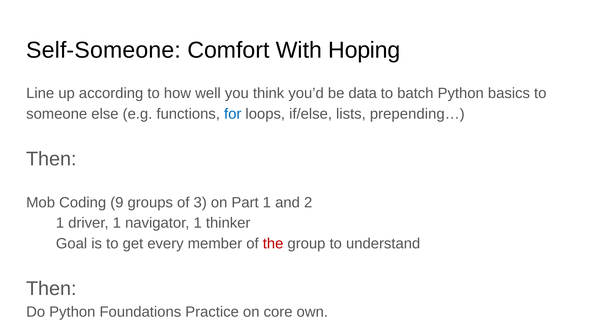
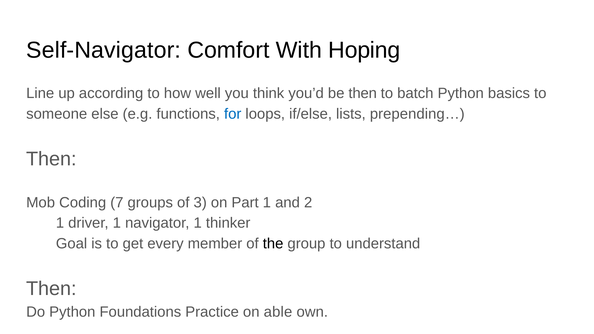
Self-Someone: Self-Someone -> Self-Navigator (104, 50)
be data: data -> then (363, 93)
9: 9 -> 7 (117, 203)
the colour: red -> black (273, 244)
core: core -> able (278, 312)
